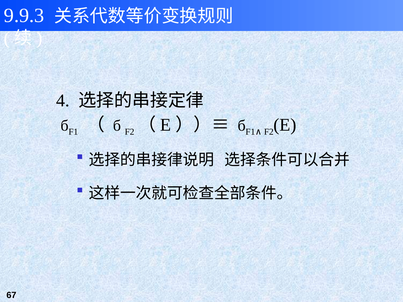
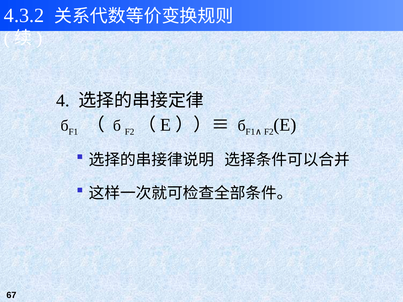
9.9.3: 9.9.3 -> 4.3.2 (24, 15)
